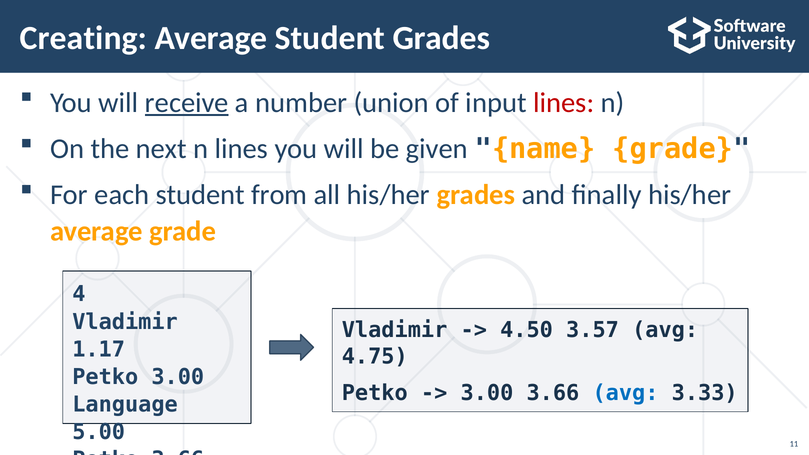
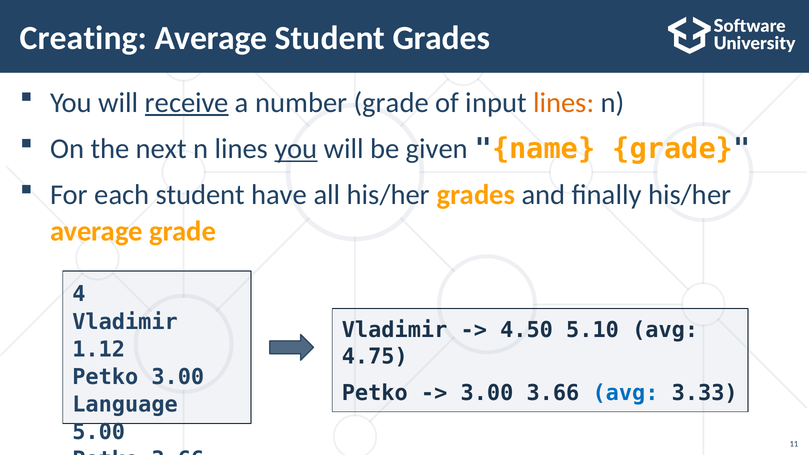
number union: union -> grade (391, 103)
lines colour: red -> orange (564, 103)
you underline: none -> present (296, 149)
from: from -> have (279, 195)
3.57: 3.57 -> 5.10 (593, 330)
1.17: 1.17 -> 1.12 (99, 349)
